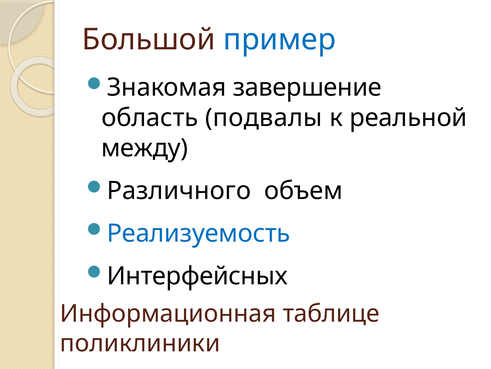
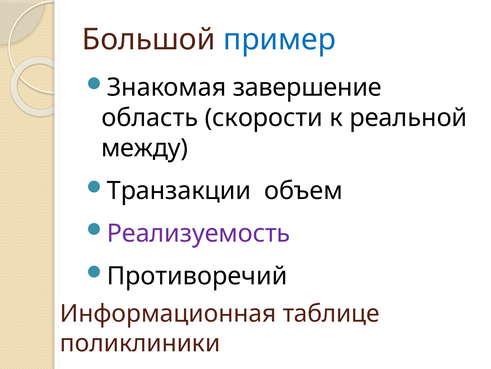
подвалы: подвалы -> скорости (264, 118)
Различного: Различного -> Транзакции (179, 191)
Реализуемость colour: blue -> purple (199, 233)
Интерфейсных: Интерфейсных -> Противоречий (197, 276)
